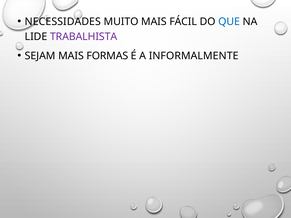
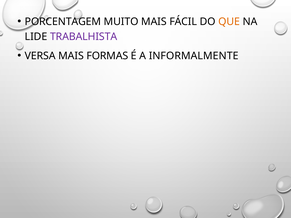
NECESSIDADES: NECESSIDADES -> PORCENTAGEM (63, 22)
QUE colour: blue -> orange (229, 22)
SEJAM: SEJAM -> VERSA (40, 56)
